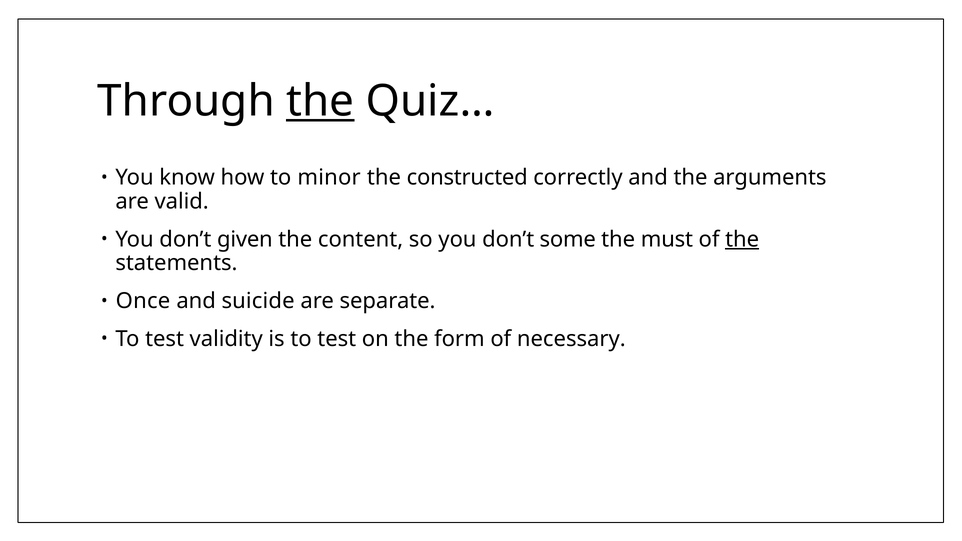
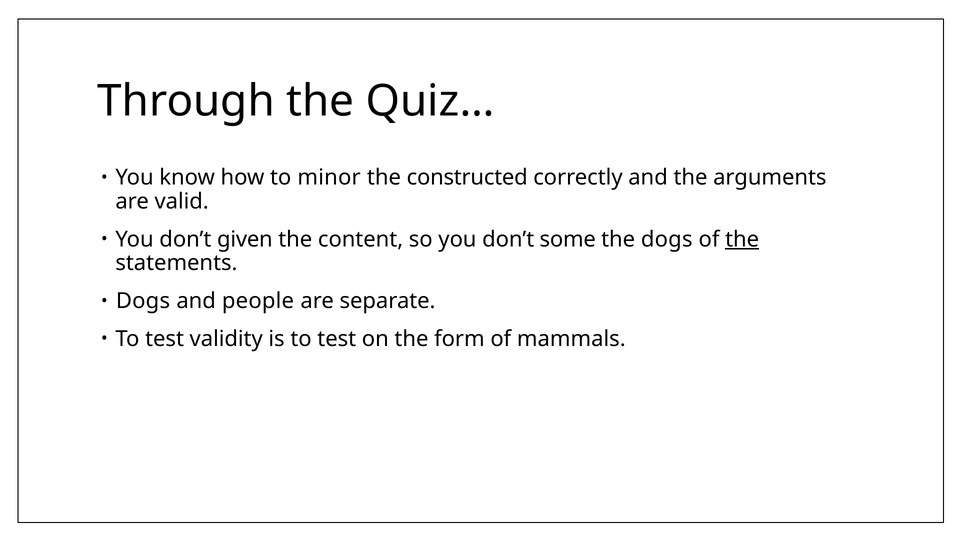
the underline: present -> none (320, 101)
the must: must -> dogs (667, 239)
Once: Once -> Dogs (143, 301)
suicide: suicide -> people (258, 301)
necessary: necessary -> mammals (571, 339)
